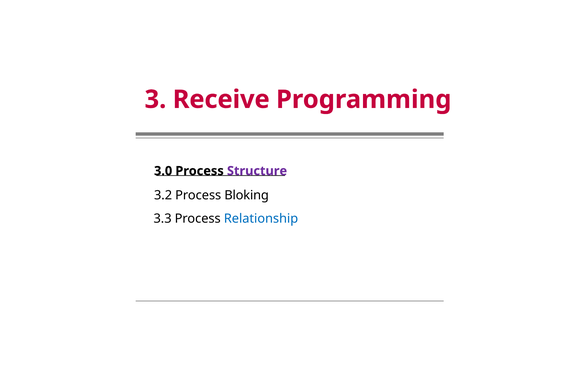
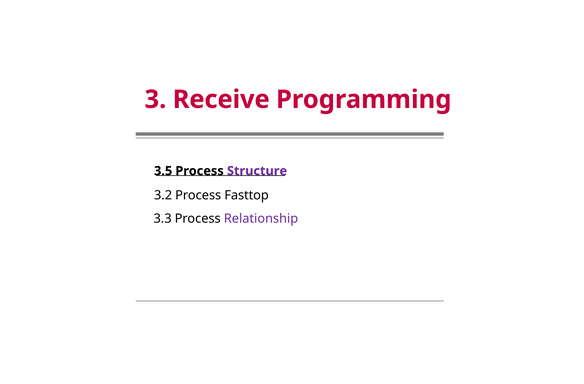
3.0: 3.0 -> 3.5 (163, 171)
Bloking: Bloking -> Fasttop (247, 195)
Relationship colour: blue -> purple (261, 218)
